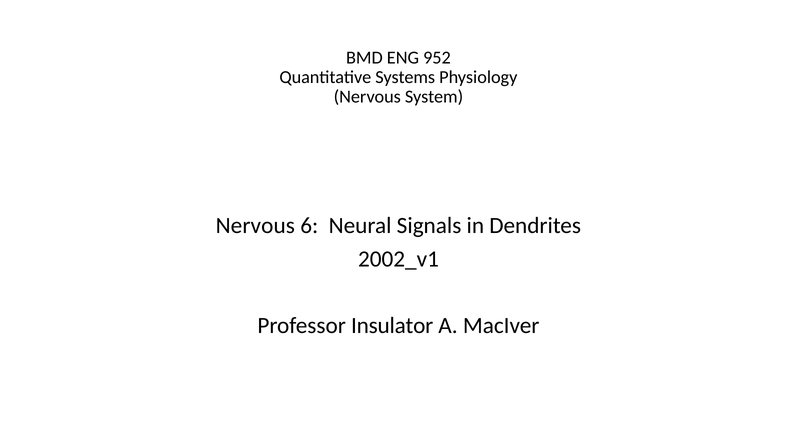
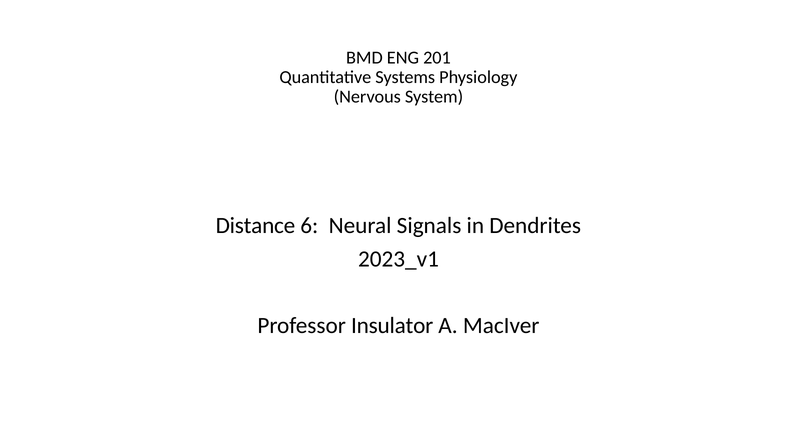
952: 952 -> 201 (437, 58)
Nervous: Nervous -> Distance (255, 226)
2002_v1: 2002_v1 -> 2023_v1 (399, 259)
